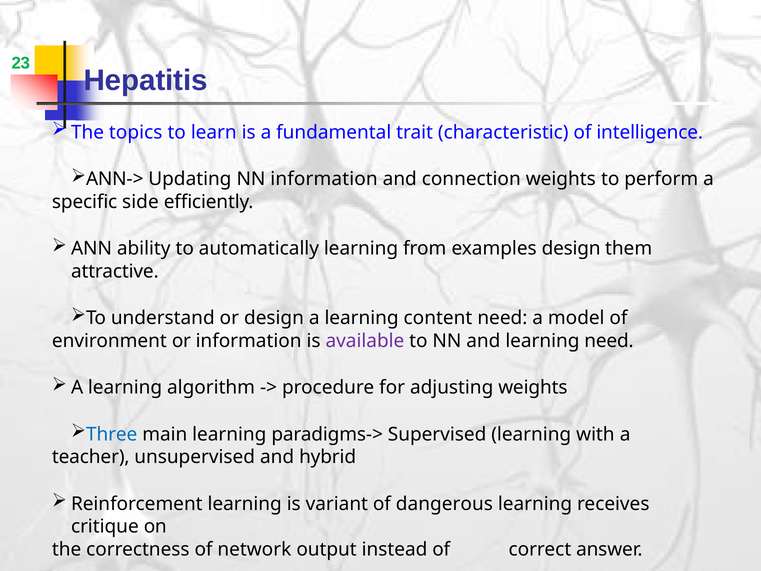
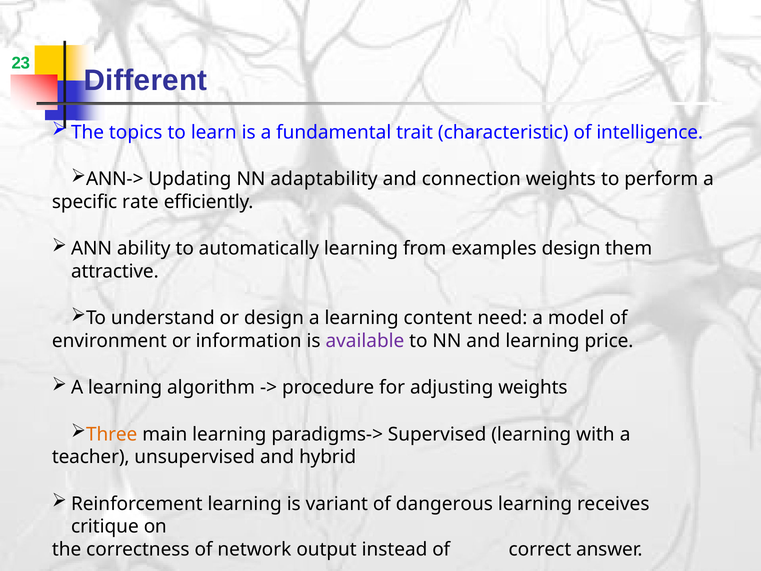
Hepatitis: Hepatitis -> Different (146, 80)
NN information: information -> adaptability (324, 179)
side: side -> rate (140, 202)
learning need: need -> price (609, 341)
Three colour: blue -> orange (112, 434)
